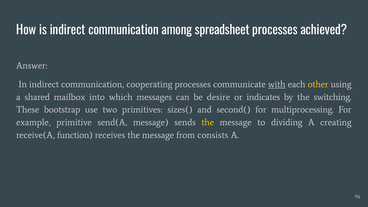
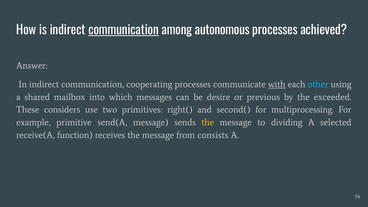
communication underline: none -> present (124, 30)
spreadsheet: spreadsheet -> autonomous (222, 30)
other colour: yellow -> light blue (318, 84)
indicates: indicates -> previous (263, 97)
switching: switching -> exceeded (332, 97)
bootstrap: bootstrap -> considers (62, 110)
sizes(: sizes( -> right( (180, 110)
creating: creating -> selected (336, 122)
